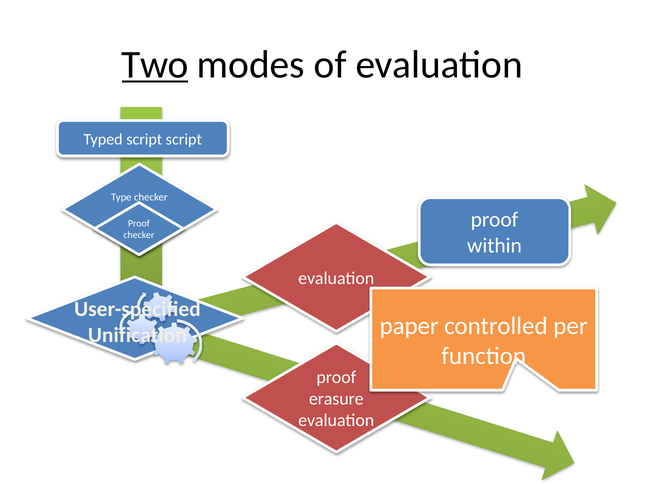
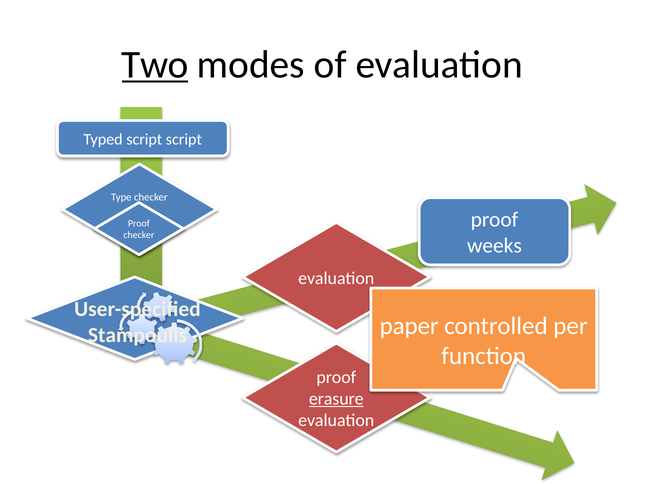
within: within -> weeks (494, 246)
Unification: Unification -> Stampoulis (137, 335)
erasure underline: none -> present (336, 399)
